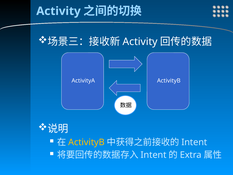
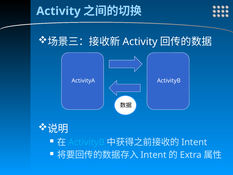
ActivityB colour: yellow -> light blue (86, 142)
